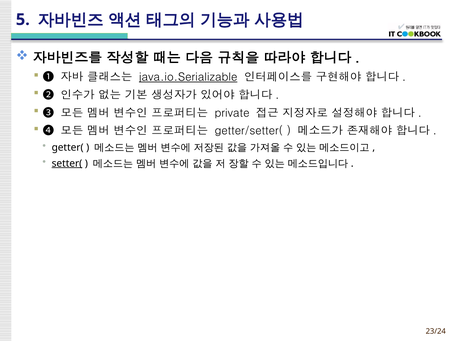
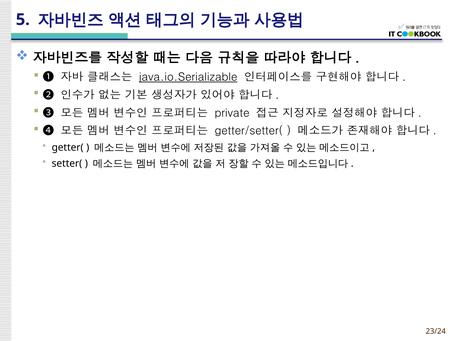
setter( underline: present -> none (67, 163)
